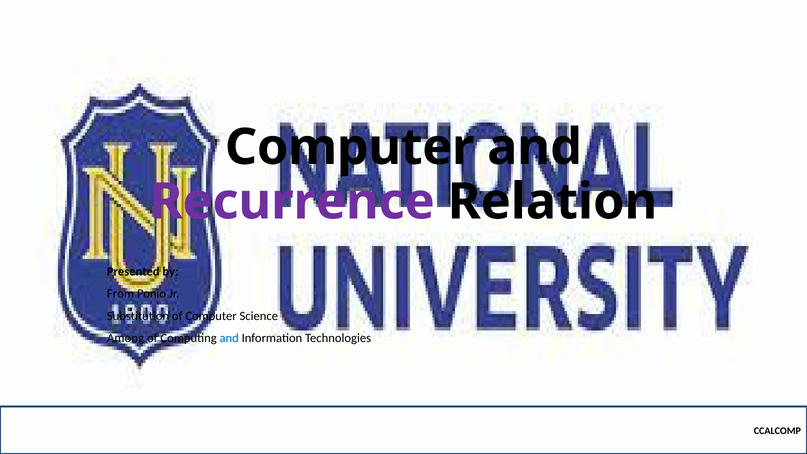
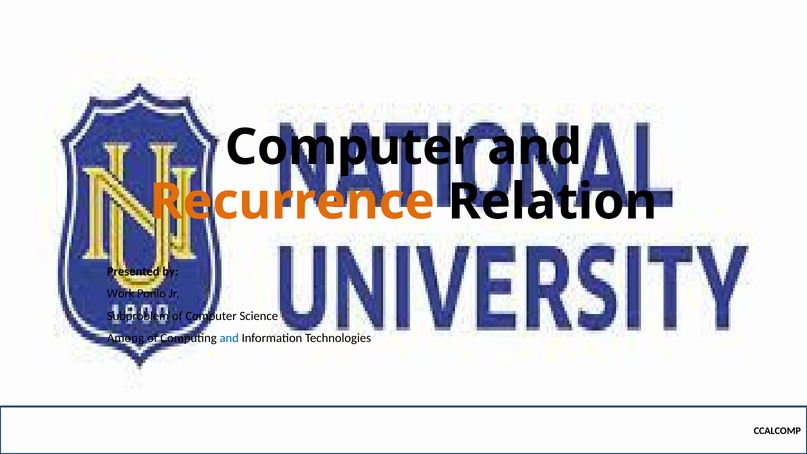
Recurrence colour: purple -> orange (292, 202)
From: From -> Work (121, 294)
Substitution: Substitution -> Subproblem (138, 316)
